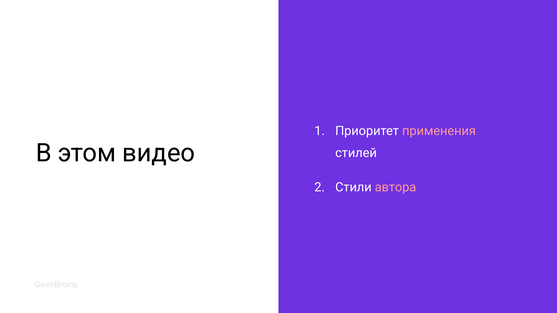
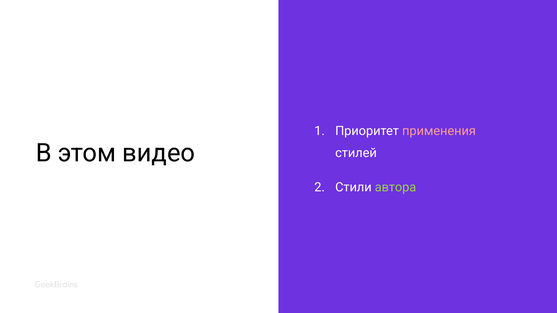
автора colour: pink -> light green (395, 187)
